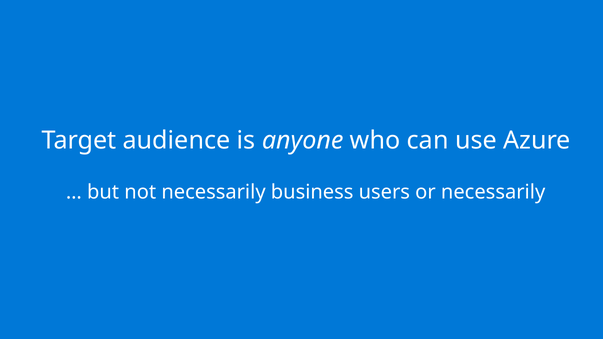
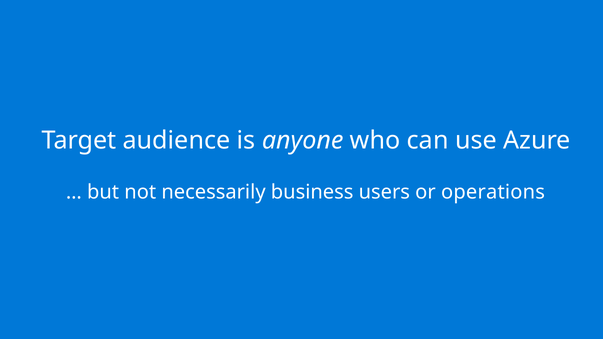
or necessarily: necessarily -> operations (493, 192)
